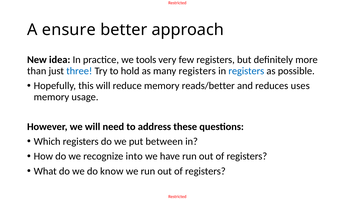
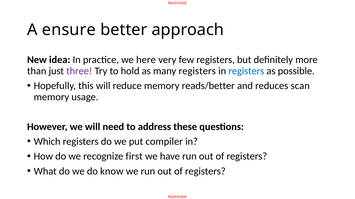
tools: tools -> here (146, 60)
three colour: blue -> purple (79, 71)
uses: uses -> scan (300, 86)
between: between -> compiler (164, 142)
into: into -> first (134, 157)
